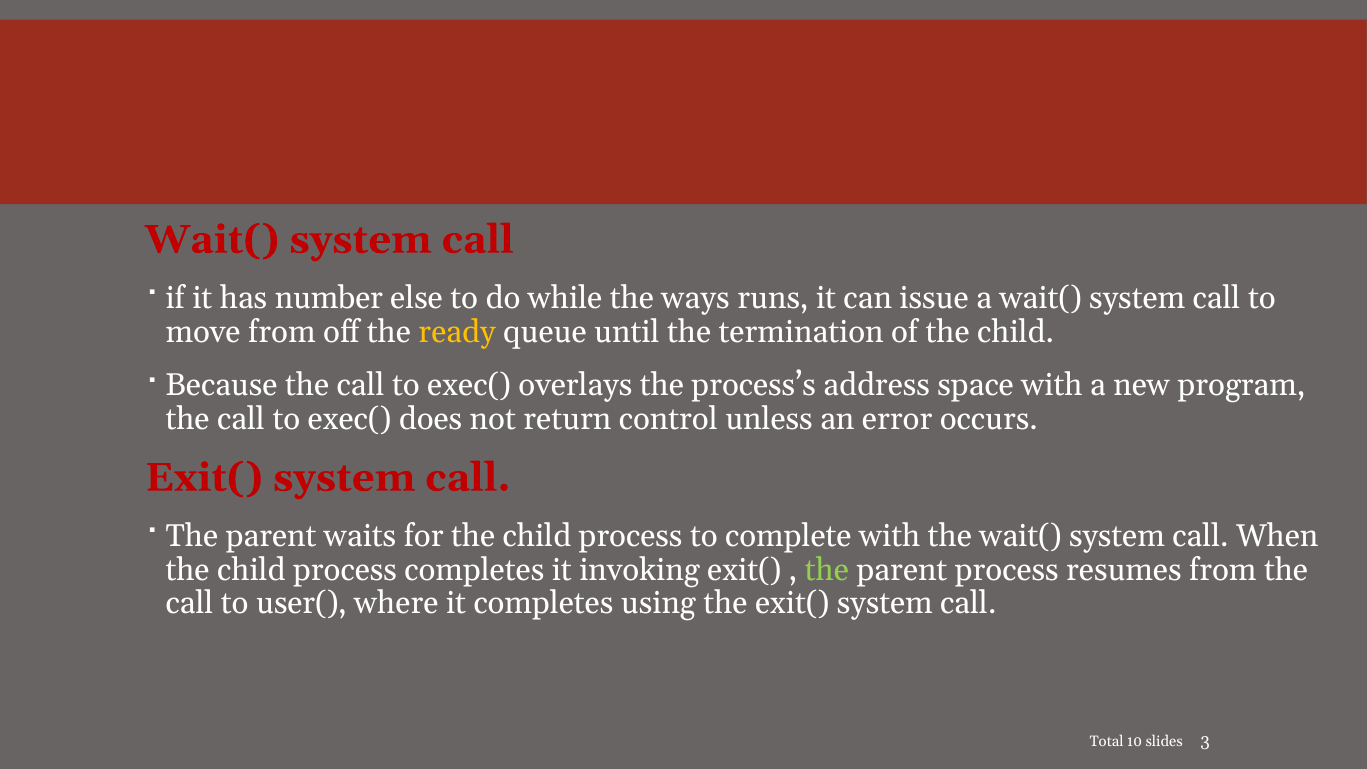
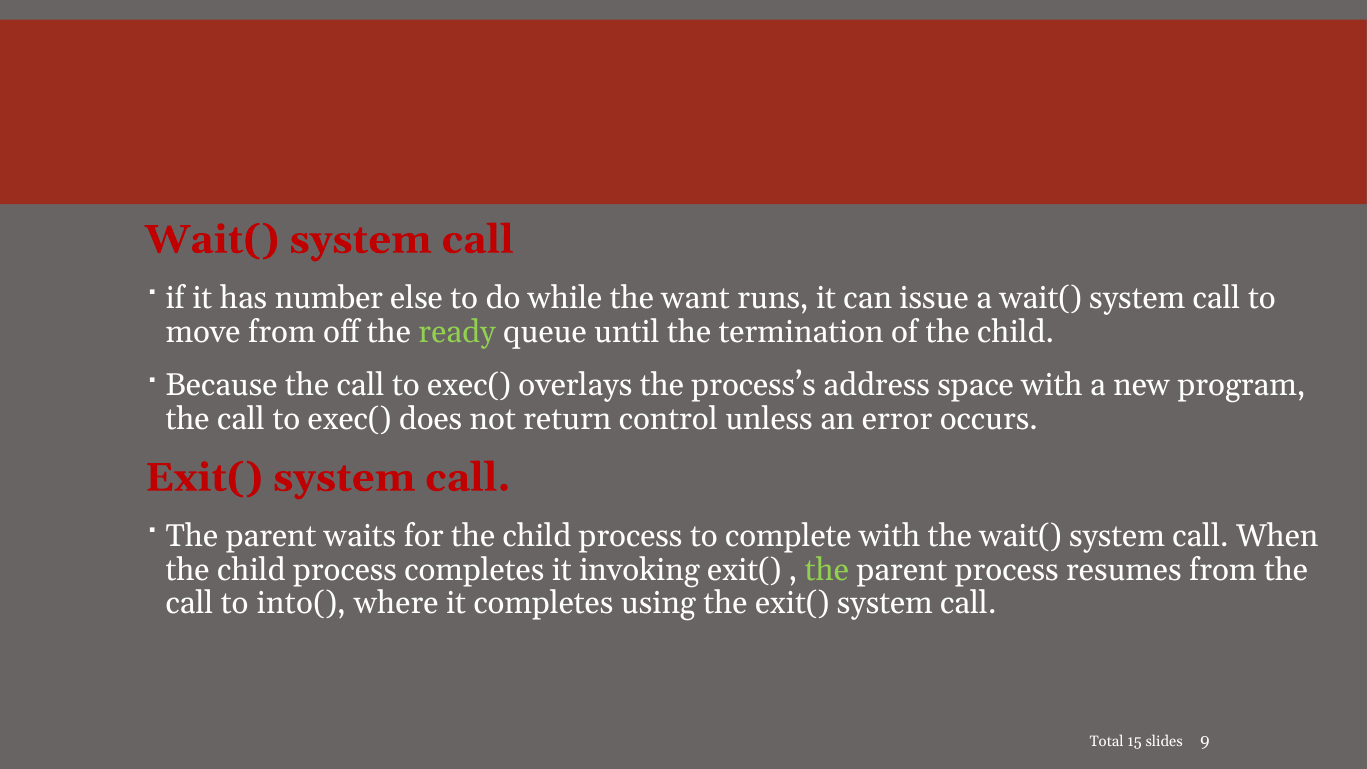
ways: ways -> want (696, 298)
ready colour: yellow -> light green (457, 332)
user(: user( -> into( (301, 603)
10: 10 -> 15 (1135, 741)
3: 3 -> 9 (1205, 741)
